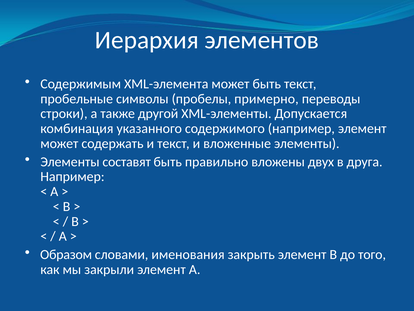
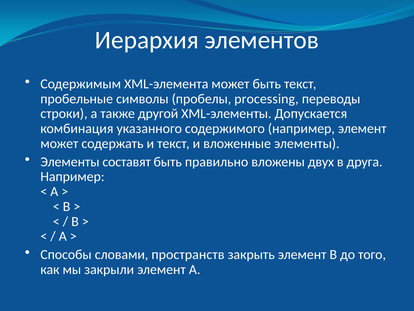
примерно: примерно -> processing (266, 99)
Образом: Образом -> Способы (66, 254)
именования: именования -> пространств (188, 254)
